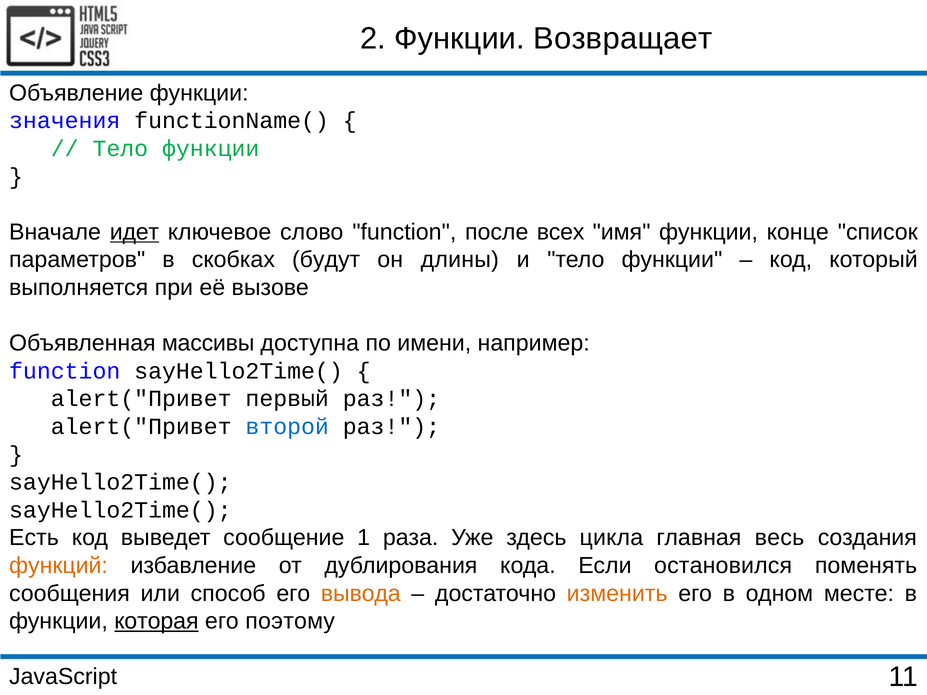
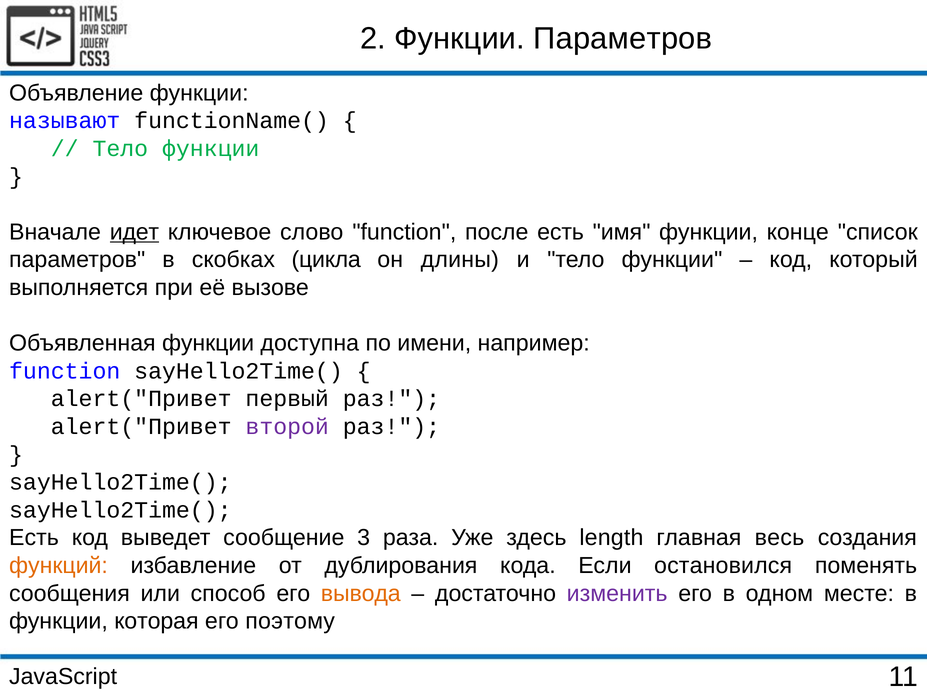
Функции Возвращает: Возвращает -> Параметров (623, 39)
значения: значения -> называют (65, 121)
после всех: всех -> есть (561, 232)
будут: будут -> цикла (326, 260)
Объявленная массивы: массивы -> функции (208, 343)
второй colour: blue -> purple (287, 427)
1: 1 -> 3 (364, 538)
цикла: цикла -> length (611, 538)
изменить colour: orange -> purple (617, 594)
которая underline: present -> none (156, 621)
